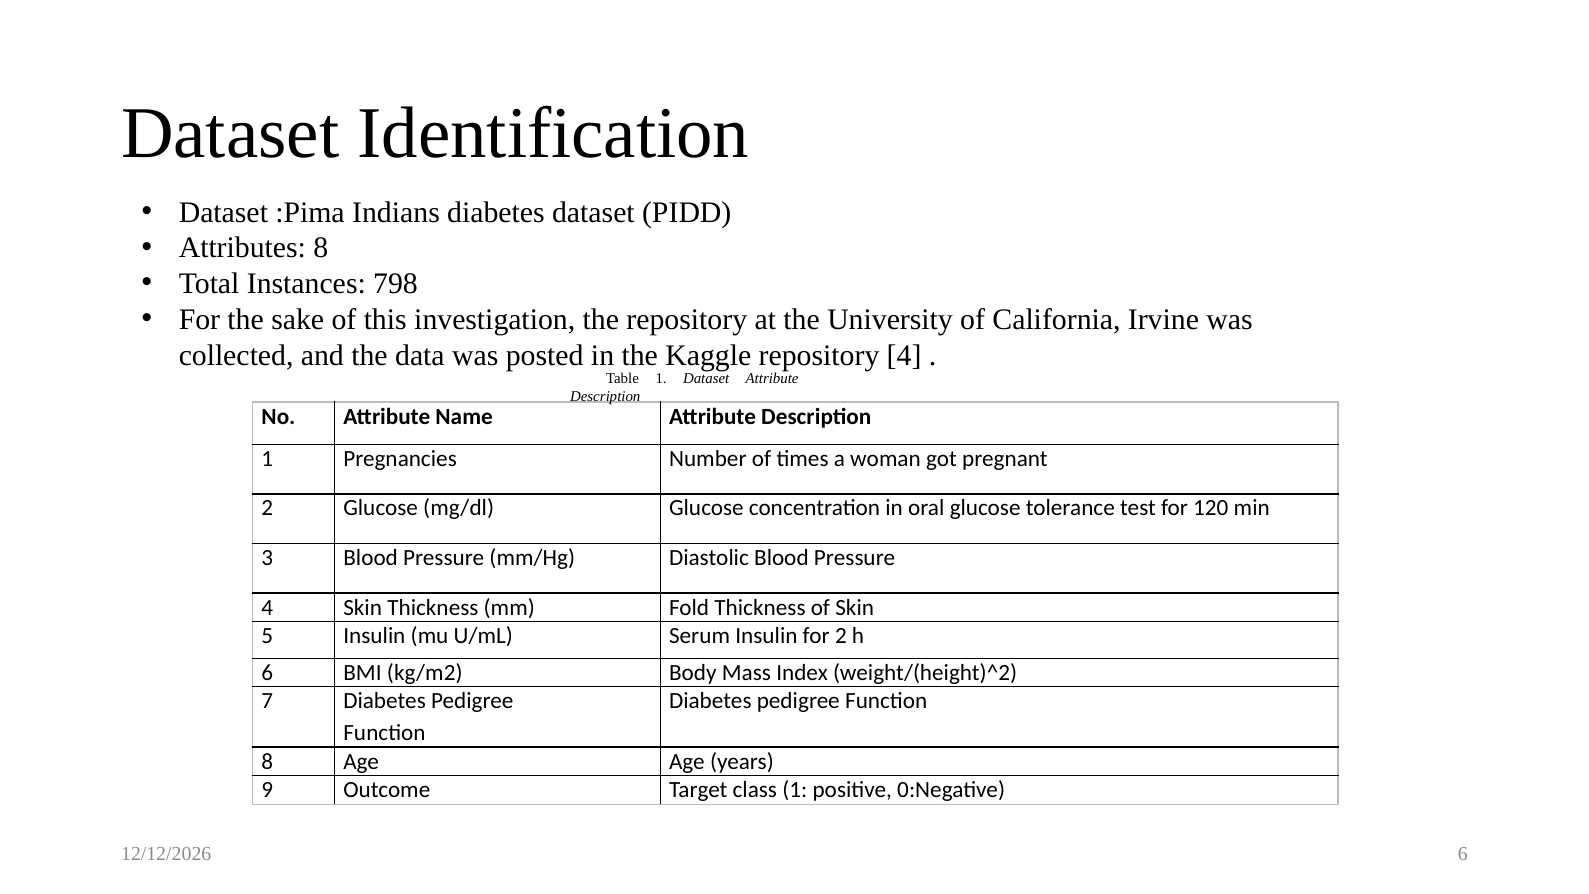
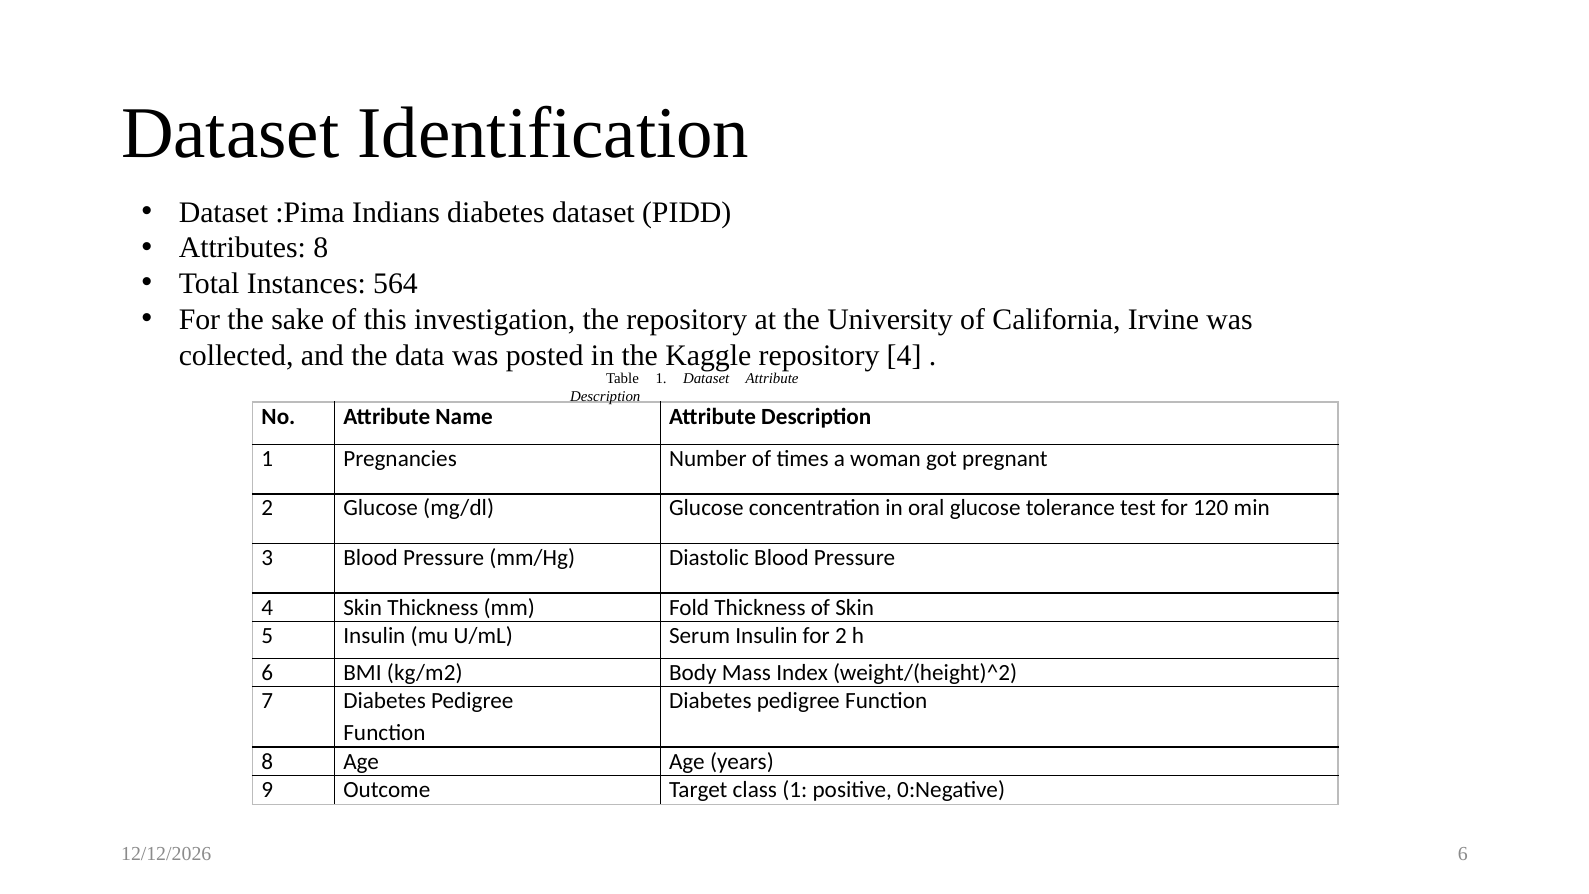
798: 798 -> 564 (396, 284)
